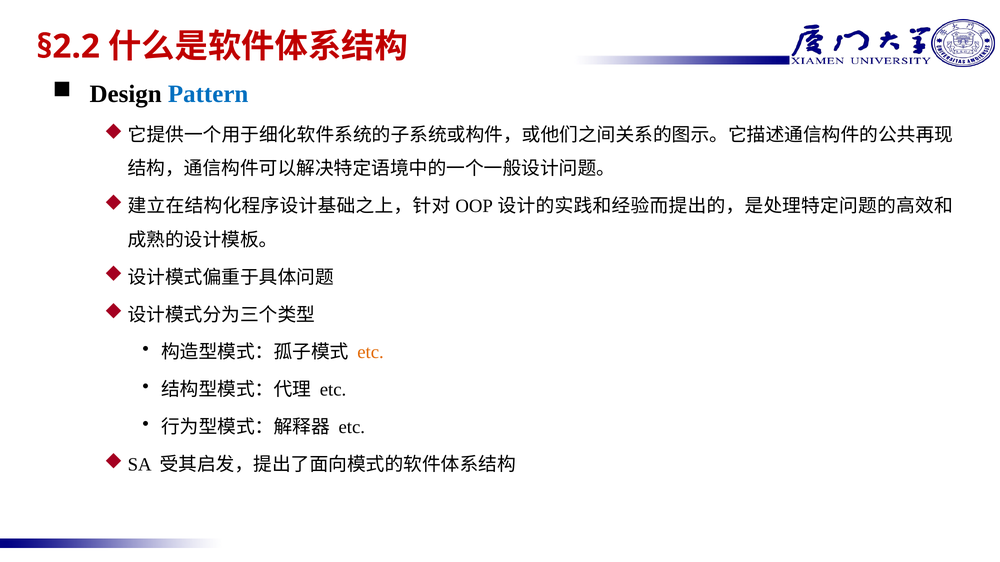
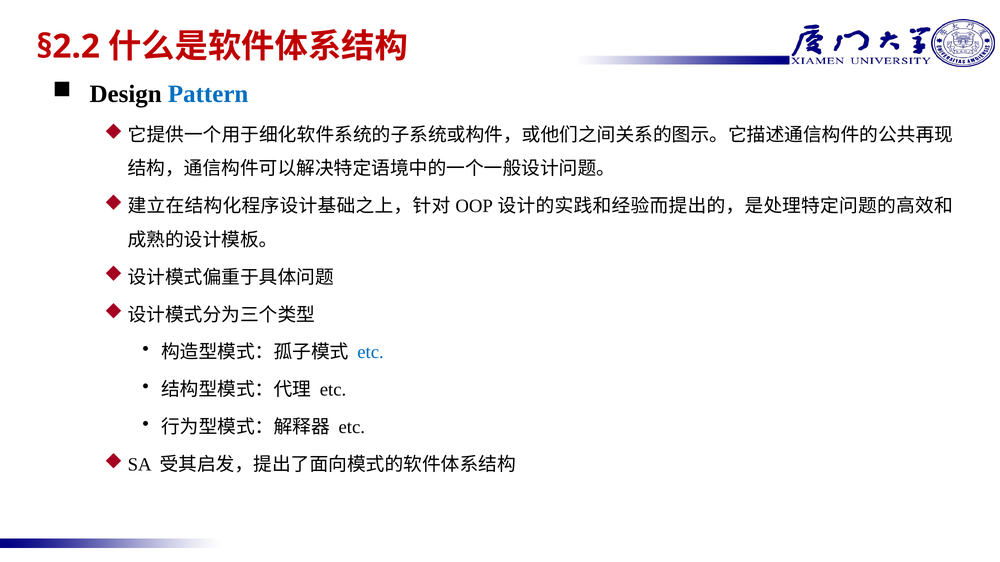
etc colour: orange -> blue (371, 353)
